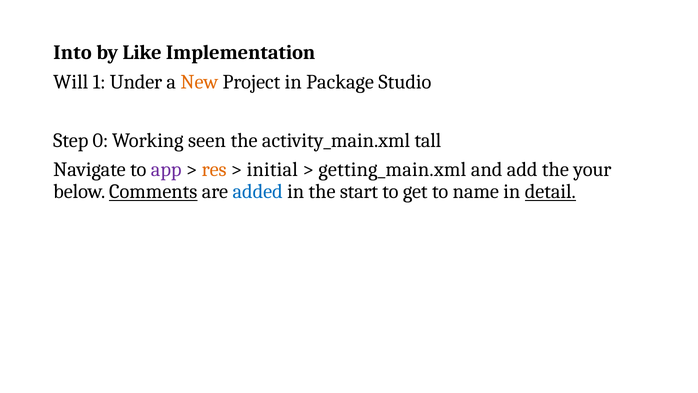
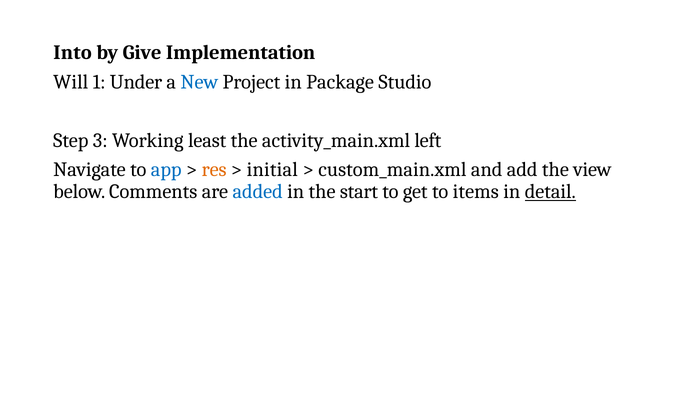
Like: Like -> Give (142, 53)
New colour: orange -> blue (199, 82)
0: 0 -> 3 (100, 140)
seen: seen -> least (207, 140)
tall: tall -> left (428, 140)
app colour: purple -> blue (166, 170)
getting_main.xml: getting_main.xml -> custom_main.xml (392, 170)
your: your -> view (592, 170)
Comments underline: present -> none (153, 192)
name: name -> items (476, 192)
